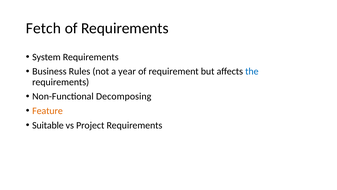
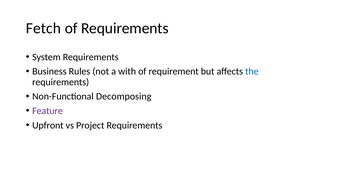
year: year -> with (127, 71)
Feature colour: orange -> purple (48, 111)
Suitable: Suitable -> Upfront (48, 125)
